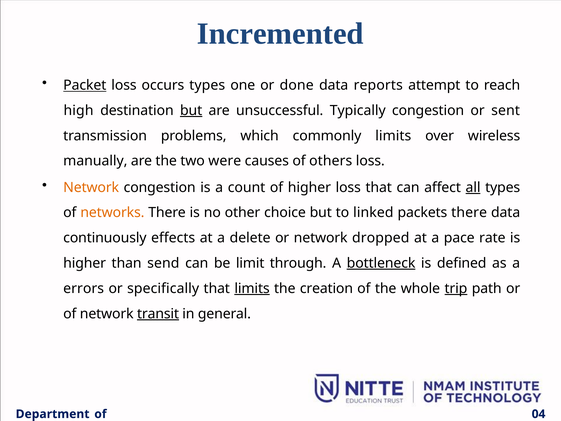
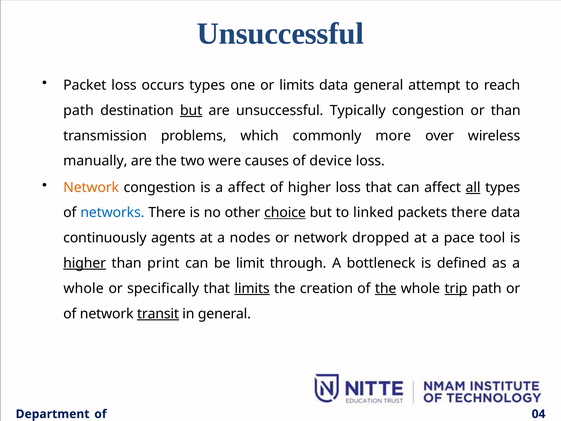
Incremented: Incremented -> Unsuccessful (280, 34)
Packet underline: present -> none (85, 85)
or done: done -> limits (297, 85)
data reports: reports -> general (378, 85)
high: high -> path (79, 110)
or sent: sent -> than (506, 110)
commonly limits: limits -> more (393, 136)
others: others -> device (331, 161)
a count: count -> affect (246, 187)
networks colour: orange -> blue (112, 213)
choice underline: none -> present (285, 213)
effects: effects -> agents (173, 238)
delete: delete -> nodes (250, 238)
rate: rate -> tool (492, 238)
higher underline: none -> present (85, 263)
send: send -> print (163, 263)
bottleneck underline: present -> none (381, 263)
errors: errors -> whole (84, 288)
the underline: none -> present (386, 288)
